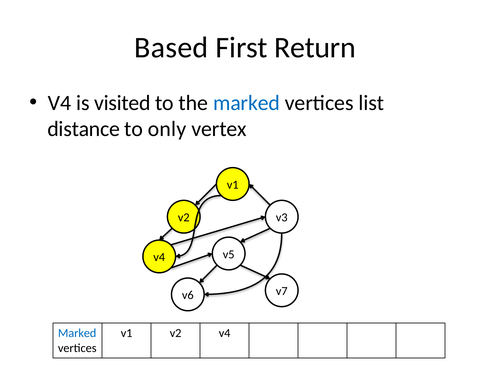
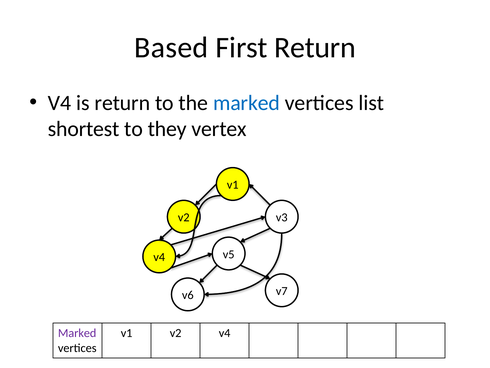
is visited: visited -> return (122, 103)
distance: distance -> shortest (84, 129)
only: only -> they (167, 129)
Marked colour: blue -> purple (77, 333)
